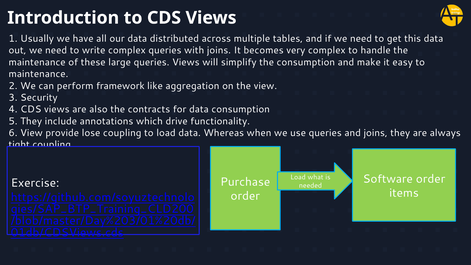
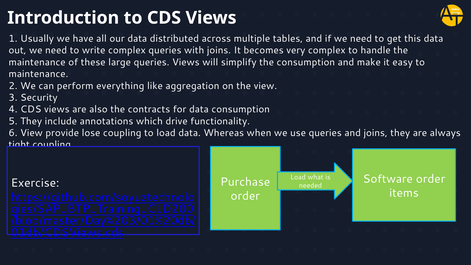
framework: framework -> everything (120, 86)
